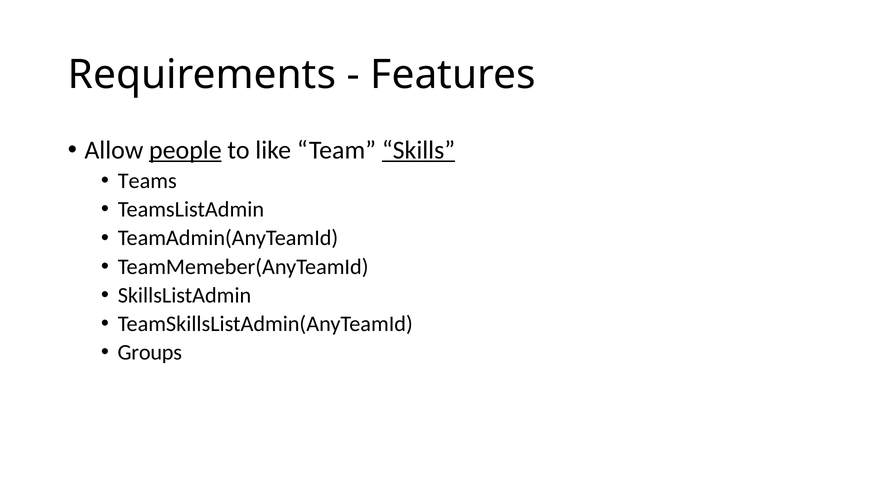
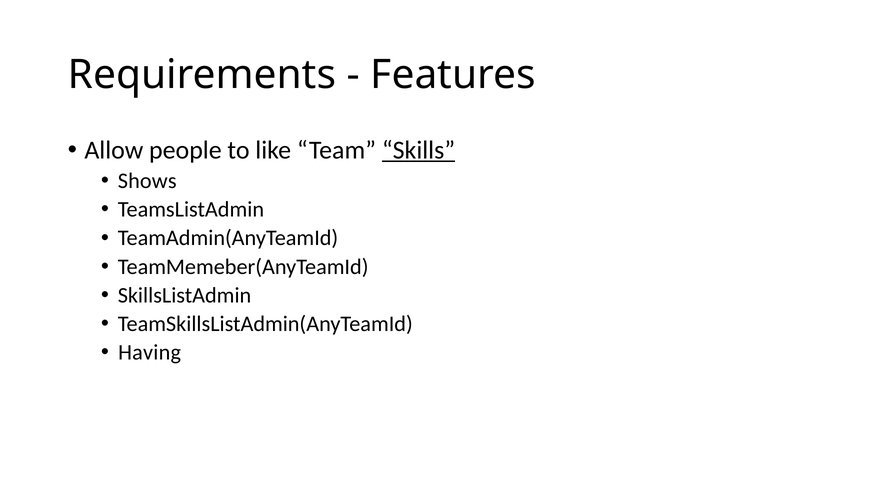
people underline: present -> none (185, 150)
Teams: Teams -> Shows (147, 181)
Groups: Groups -> Having (150, 353)
